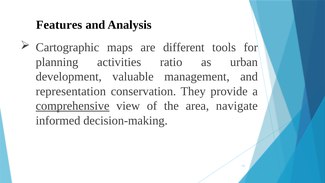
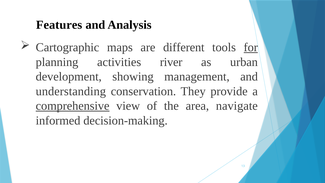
for underline: none -> present (251, 47)
ratio: ratio -> river (171, 62)
valuable: valuable -> showing (133, 77)
representation: representation -> understanding (71, 91)
